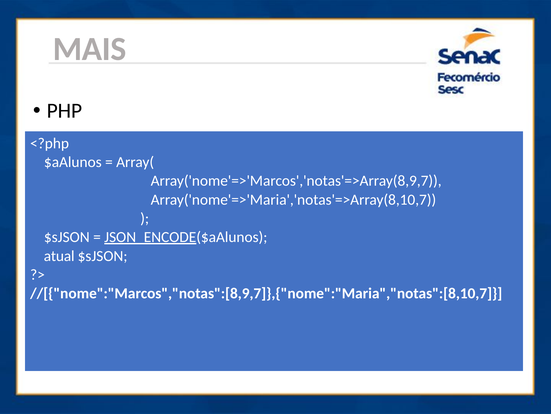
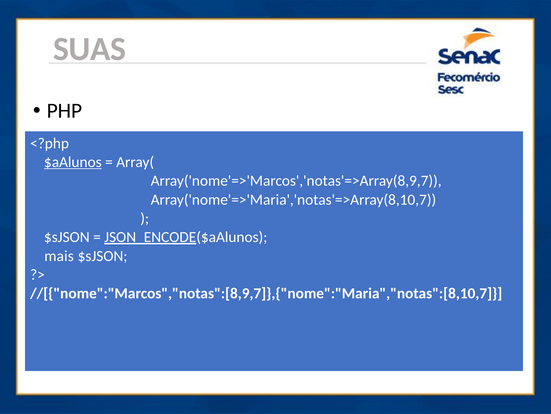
MAIS: MAIS -> SUAS (90, 49)
$aAlunos underline: none -> present (73, 162)
atual: atual -> mais (59, 255)
